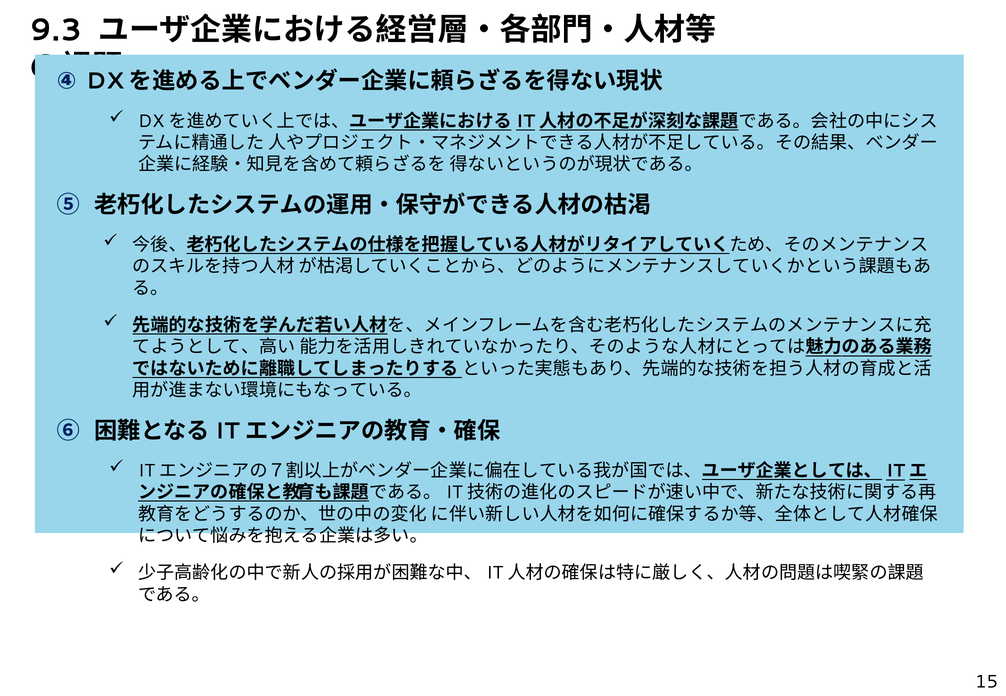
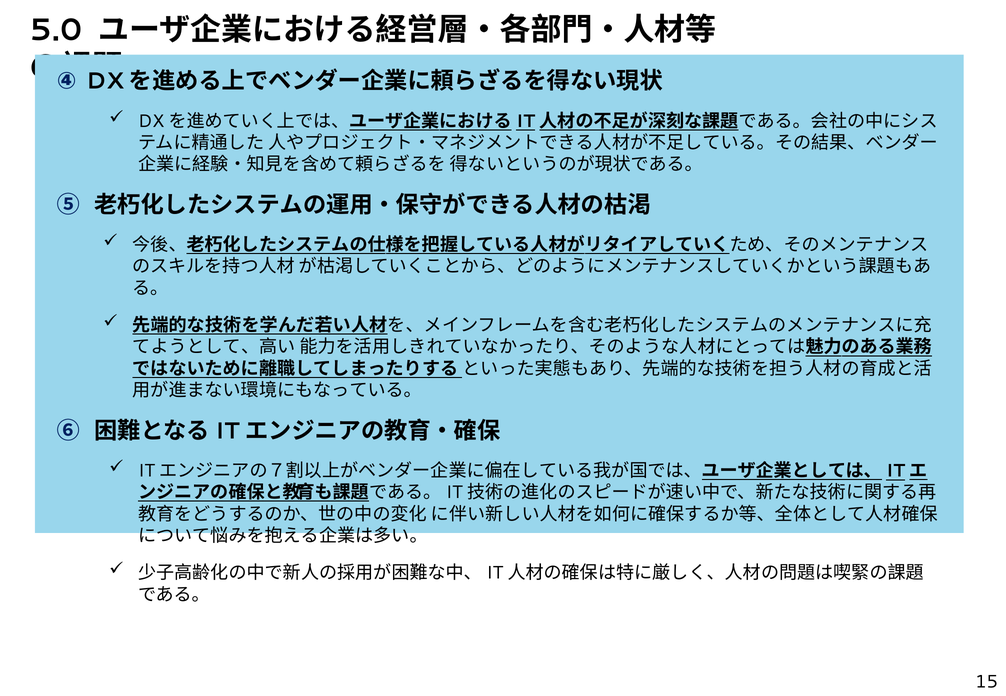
9.3: 9.3 -> 5.0 (56, 30)
